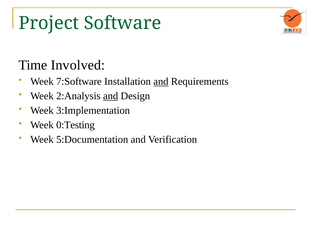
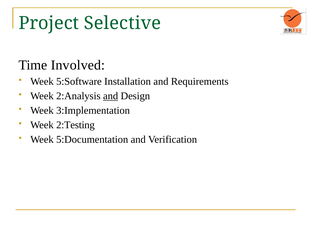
Software: Software -> Selective (122, 23)
7:Software: 7:Software -> 5:Software (79, 82)
and underline: present -> none (161, 82)
0:Testing: 0:Testing -> 2:Testing (75, 125)
